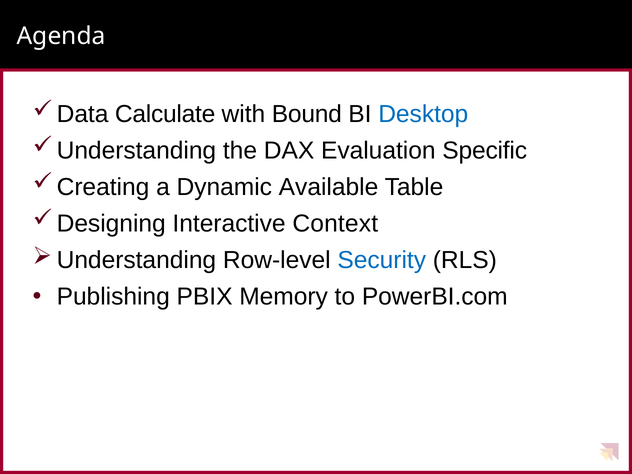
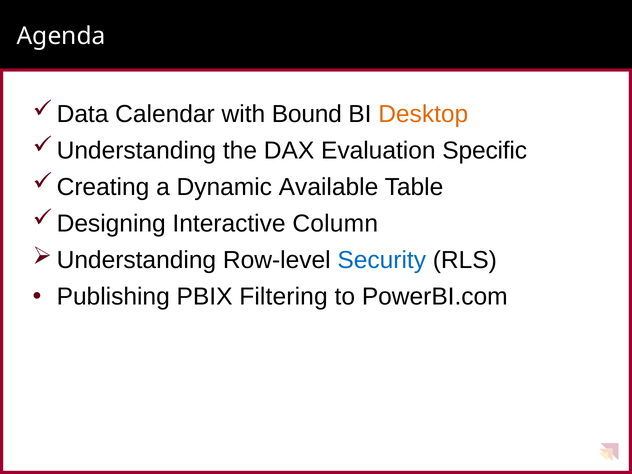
Calculate: Calculate -> Calendar (165, 114)
Desktop colour: blue -> orange (423, 114)
Context: Context -> Column (335, 224)
Memory: Memory -> Filtering (283, 297)
